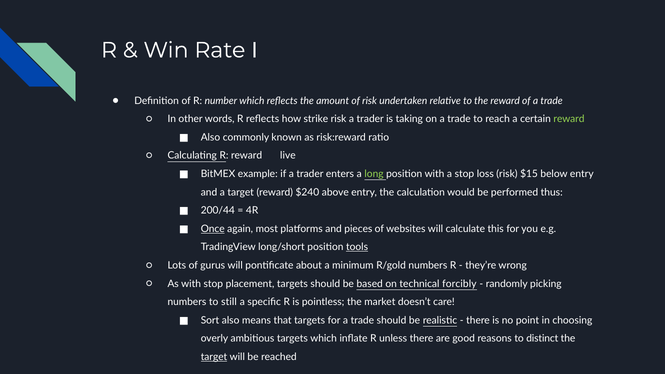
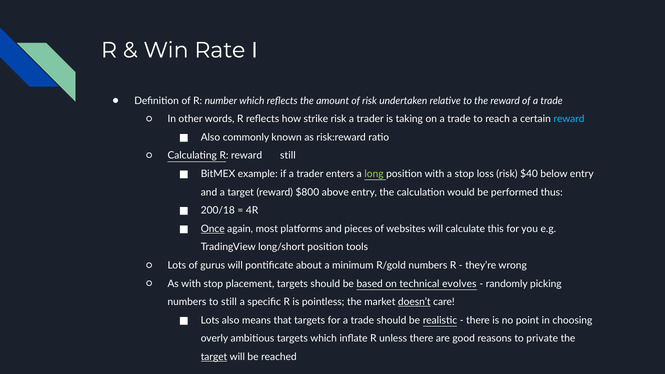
reward colour: light green -> light blue (569, 119)
reward live: live -> still (288, 156)
$15: $15 -> $40 (529, 174)
$240: $240 -> $800 (307, 192)
200/44: 200/44 -> 200/18 (218, 211)
tools underline: present -> none (357, 247)
forcibly: forcibly -> evolves (459, 284)
doesn’t underline: none -> present (414, 302)
Sort: Sort -> Lots (210, 320)
distinct: distinct -> private (542, 339)
